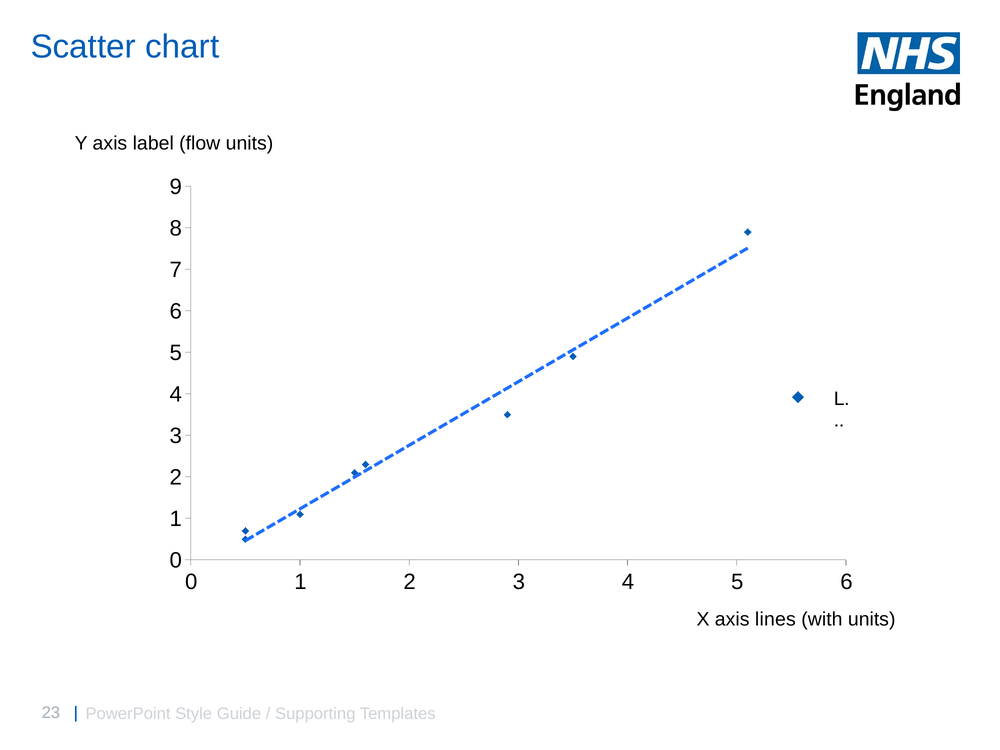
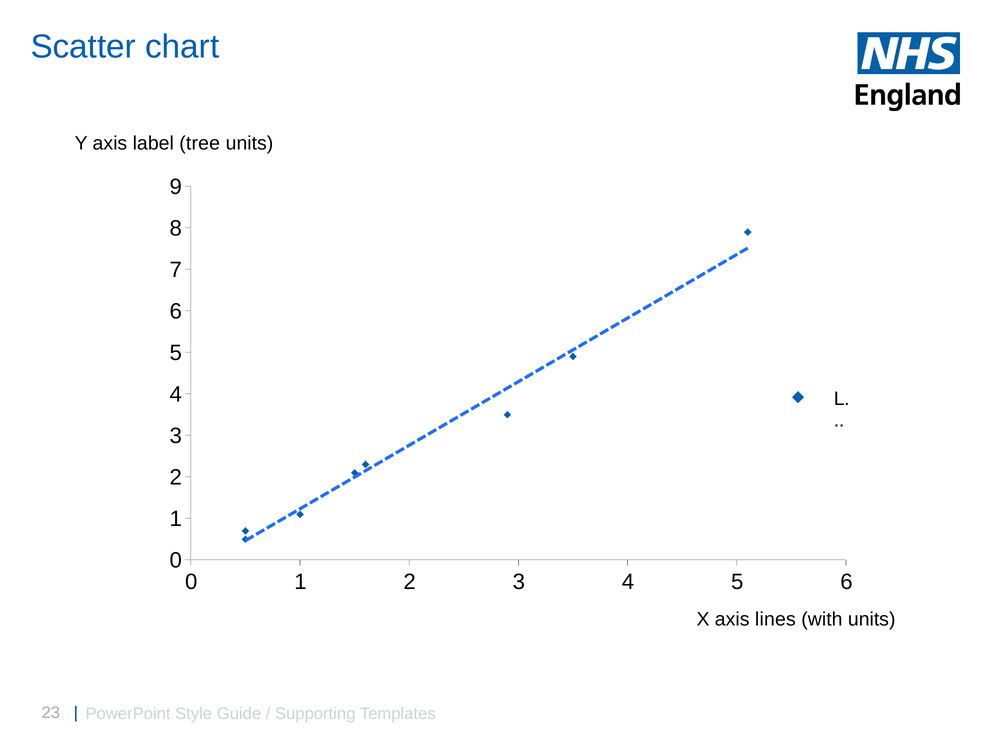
flow: flow -> tree (200, 144)
